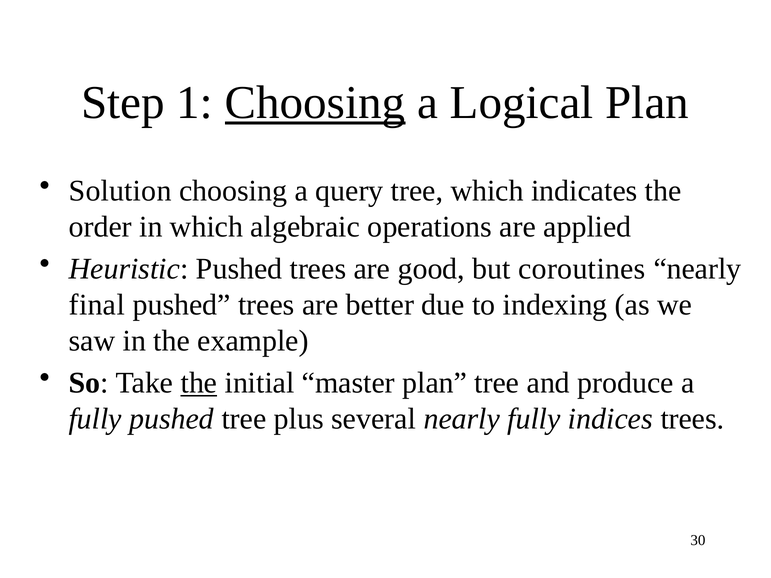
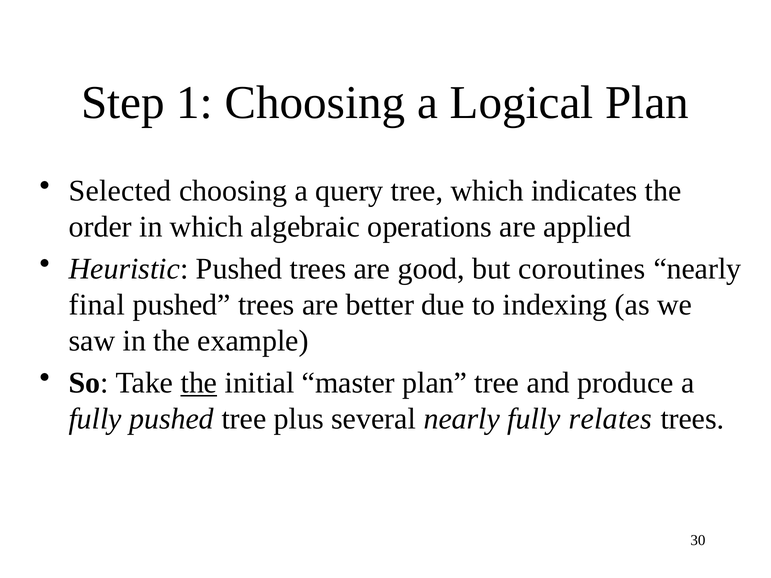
Choosing underline: present -> none (315, 103)
Solution: Solution -> Selected (120, 191)
indices: indices -> relates (610, 419)
